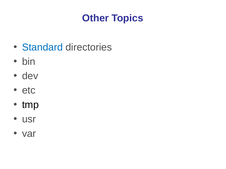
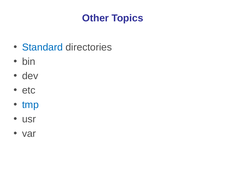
tmp colour: black -> blue (30, 105)
